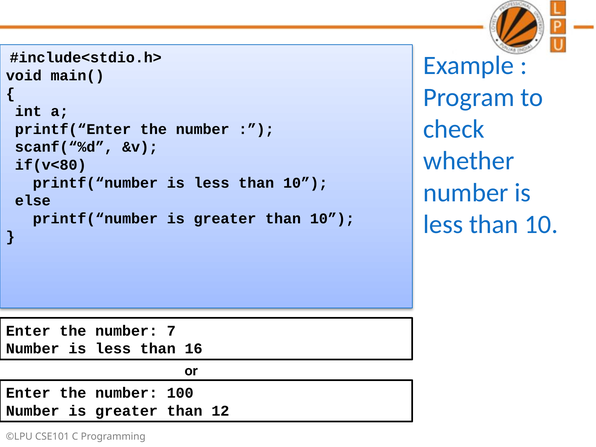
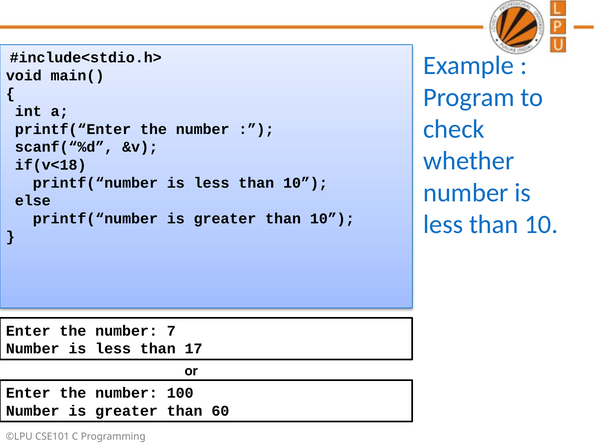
if(v<80: if(v<80 -> if(v<18 (51, 165)
16: 16 -> 17 (194, 349)
12: 12 -> 60 (220, 411)
